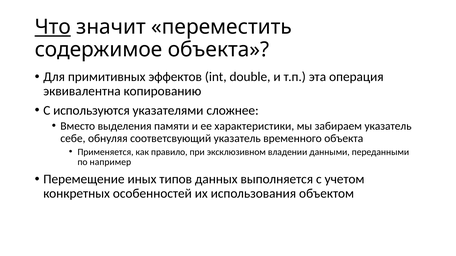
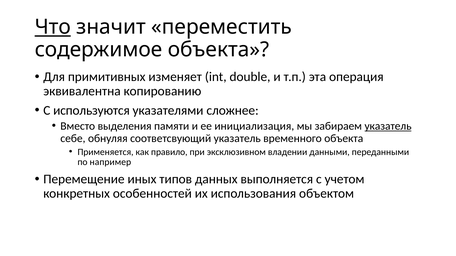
эффектов: эффектов -> изменяет (175, 77)
характеристики: характеристики -> инициализация (254, 126)
указатель underline: none -> present (388, 126)
